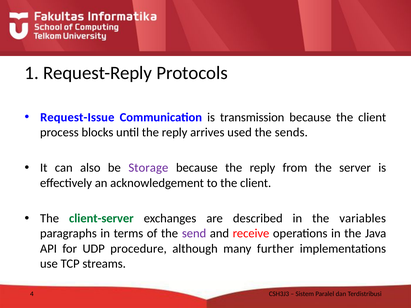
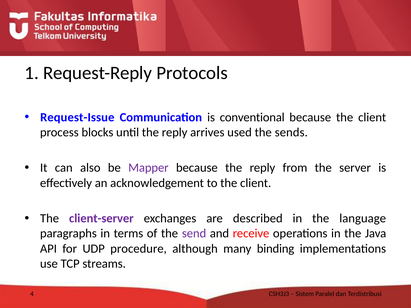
transmission: transmission -> conventional (252, 117)
Storage: Storage -> Mapper (148, 168)
client-server colour: green -> purple (101, 219)
variables: variables -> language (363, 219)
further: further -> binding (276, 249)
